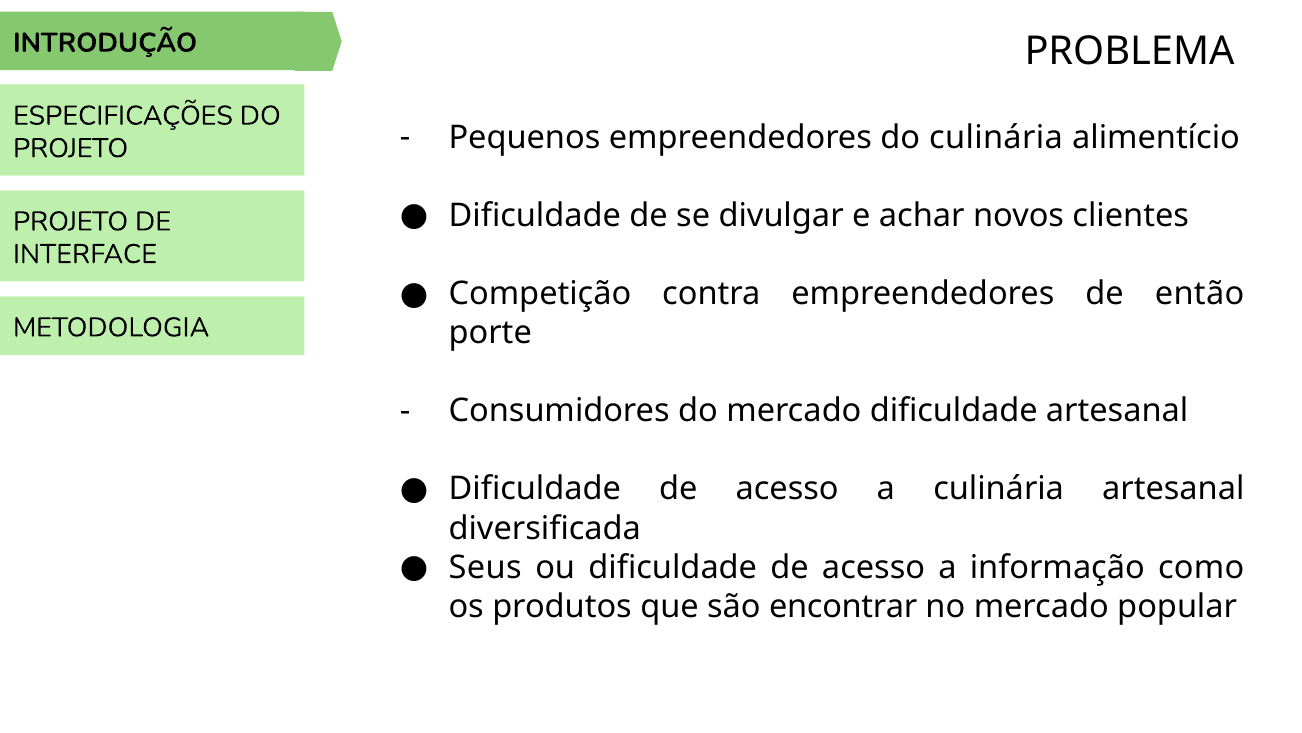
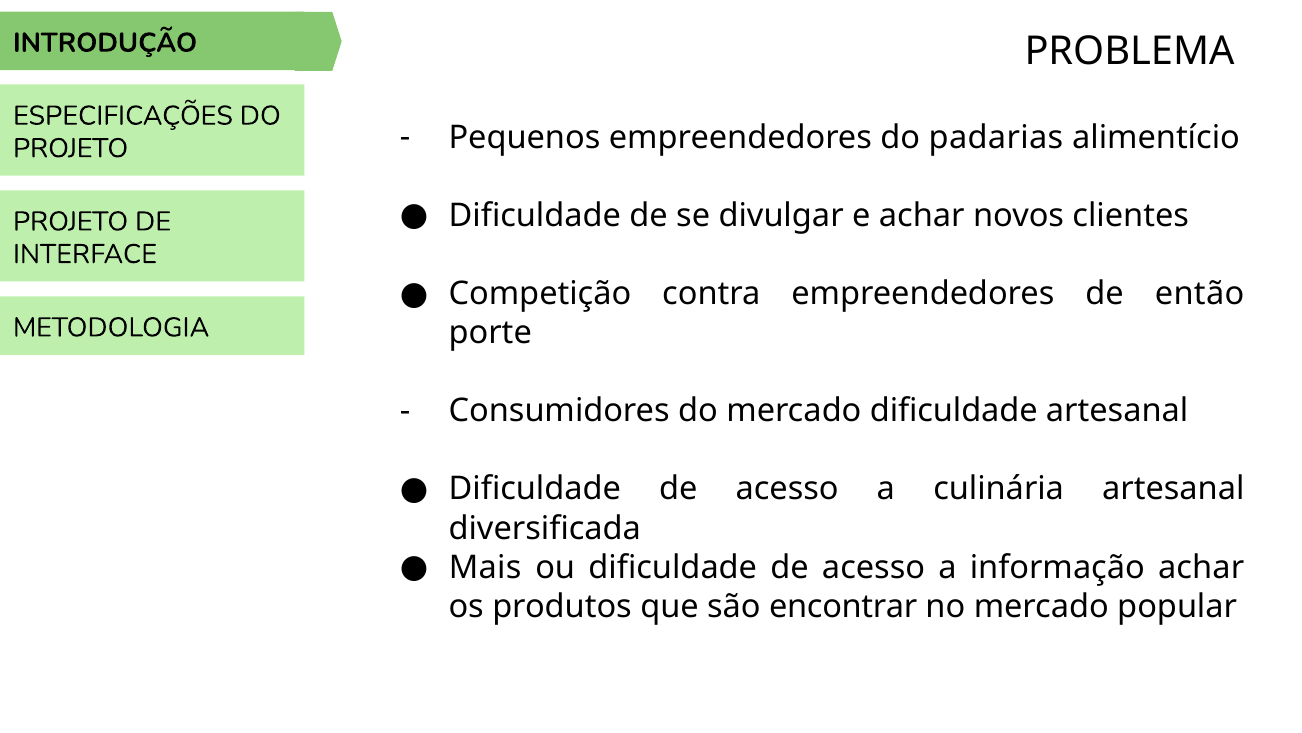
do culinária: culinária -> padarias (996, 137)
Seus: Seus -> Mais (485, 567)
informação como: como -> achar (1201, 567)
